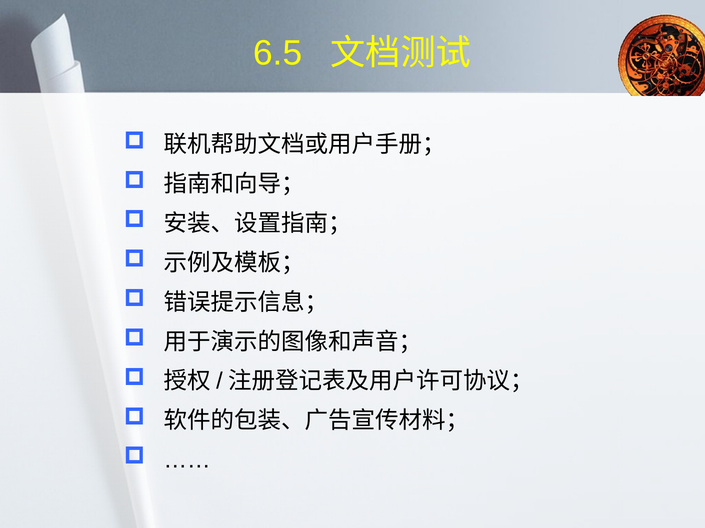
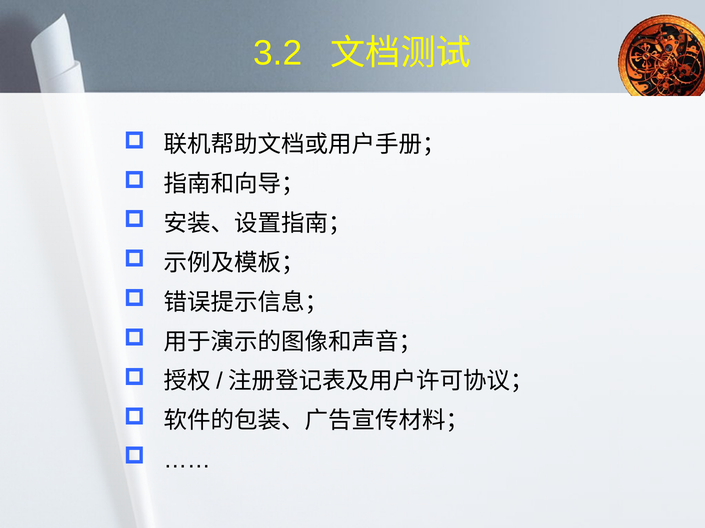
6.5: 6.5 -> 3.2 (278, 53)
